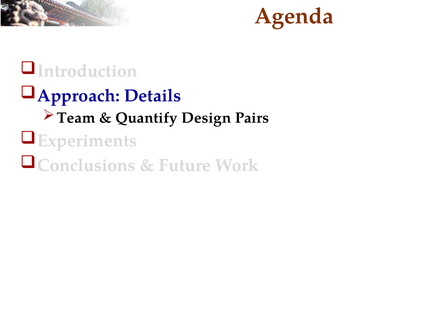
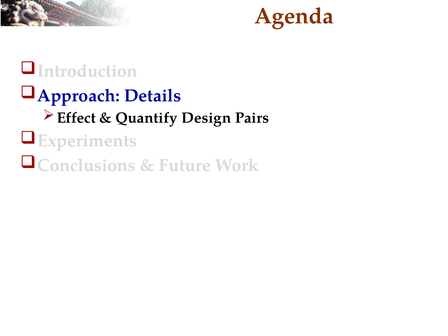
Team: Team -> Effect (76, 118)
